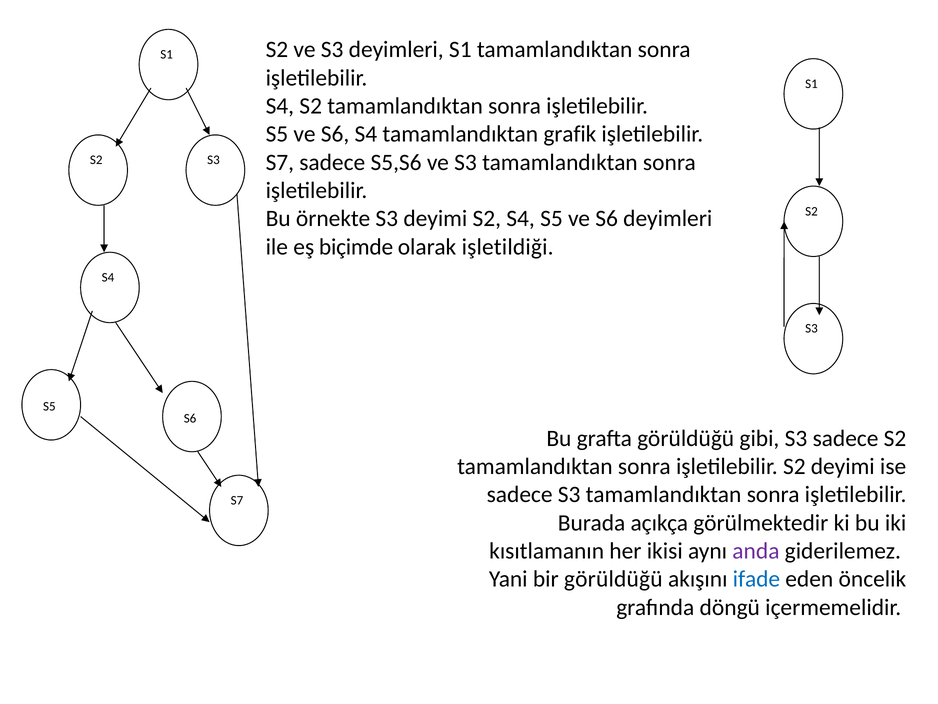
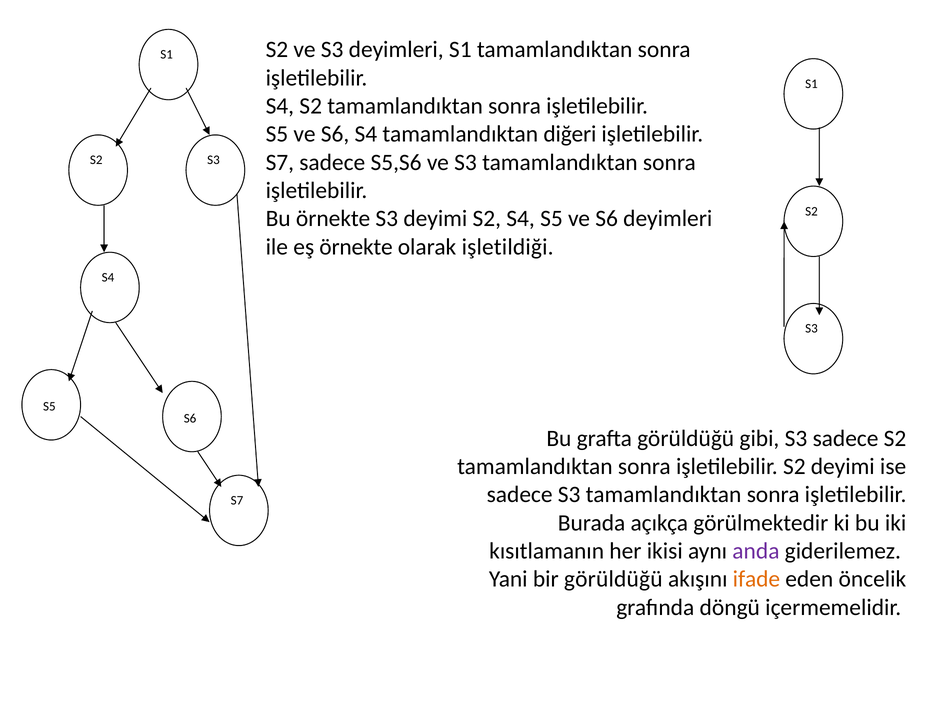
grafik: grafik -> diğeri (570, 134)
eş biçimde: biçimde -> örnekte (356, 247)
ifade colour: blue -> orange (756, 579)
